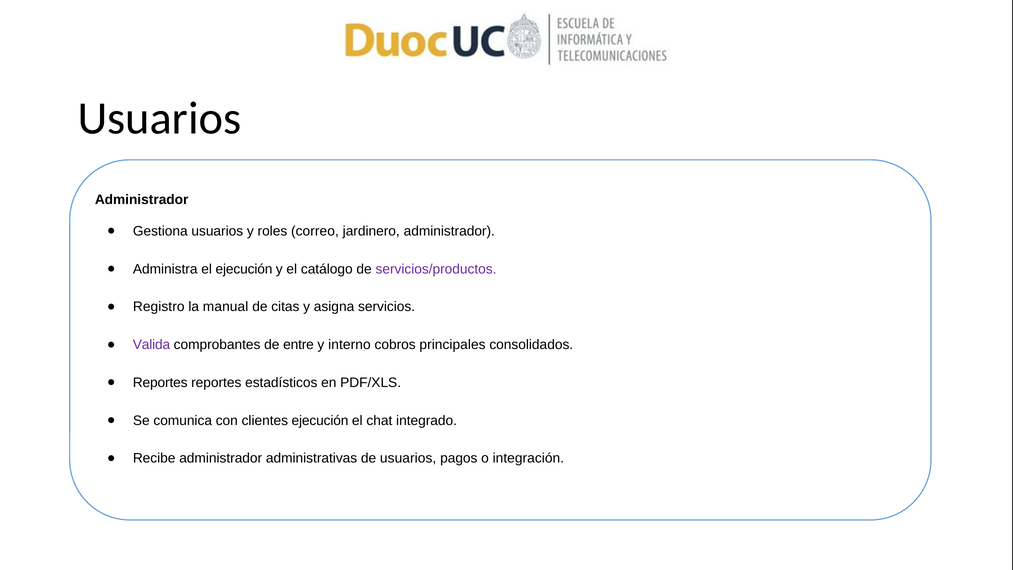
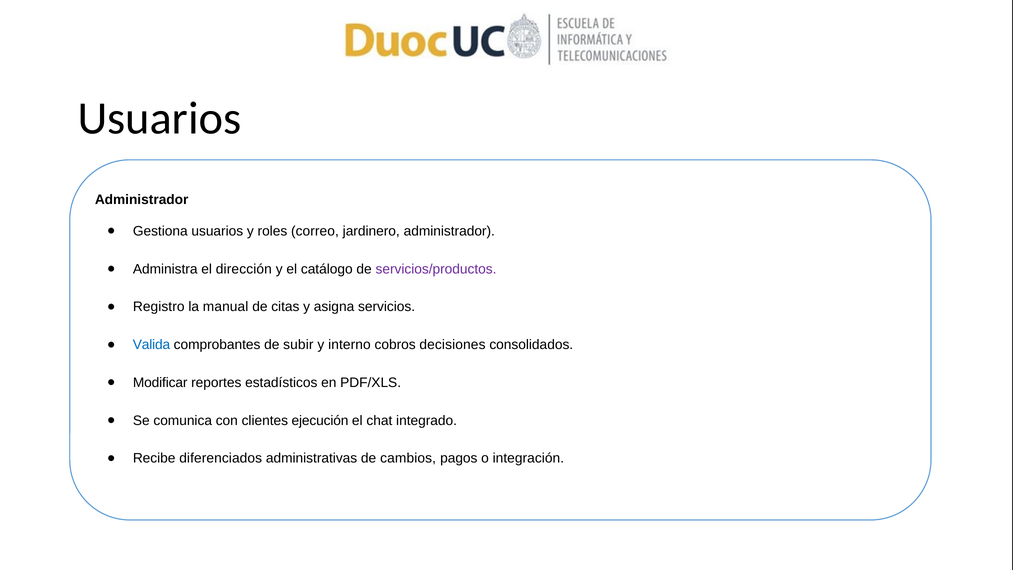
el ejecución: ejecución -> dirección (244, 269)
Valida colour: purple -> blue (151, 345)
entre: entre -> subir (298, 345)
principales: principales -> decisiones (452, 345)
Reportes: Reportes -> Modificar (160, 383)
Recibe administrador: administrador -> diferenciados (221, 458)
de usuarios: usuarios -> cambios (408, 458)
